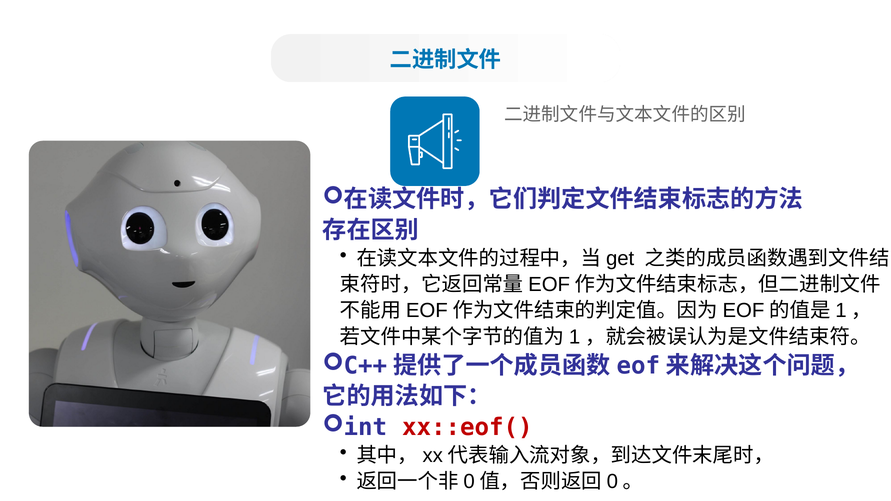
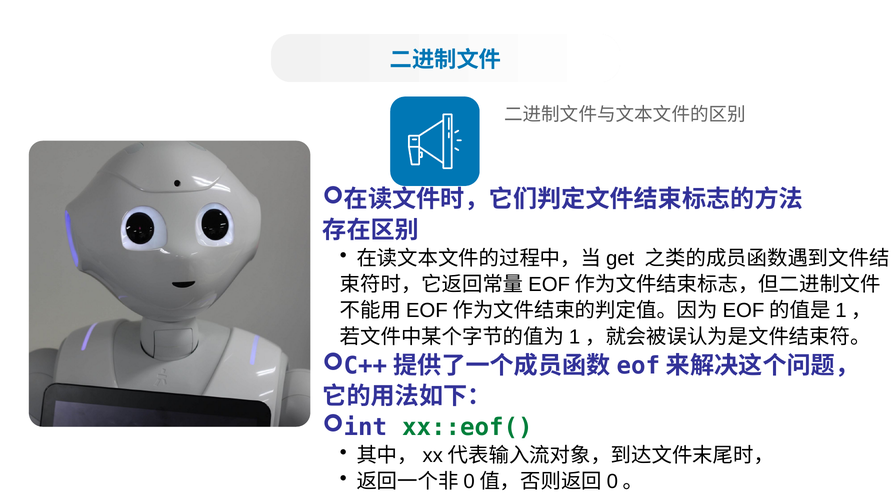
xx::eof( colour: red -> green (467, 428)
